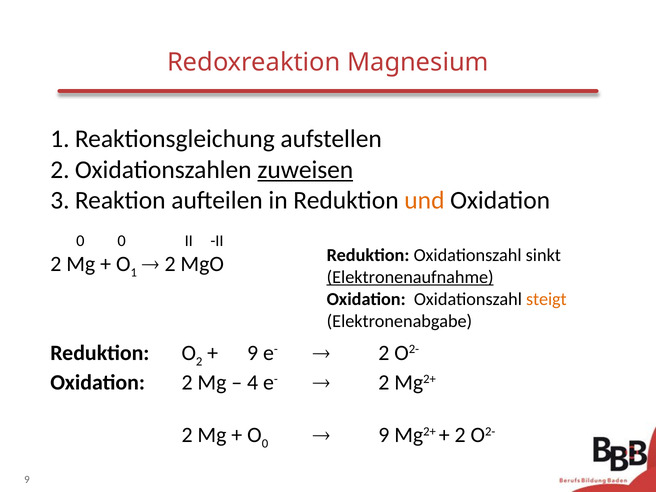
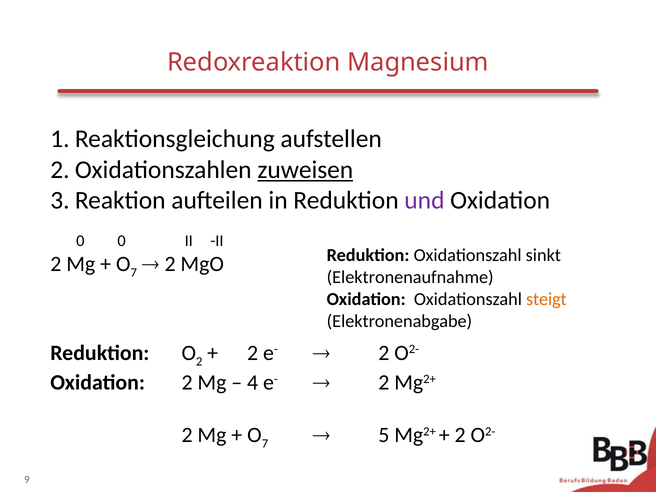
und colour: orange -> purple (424, 200)
1: 1 -> 7 (134, 273)
Elektronenaufnahme underline: present -> none (410, 277)
9: 9 -> 2 (253, 353)
0: 0 -> 7 (265, 444)
9: 9 -> 5 (384, 435)
